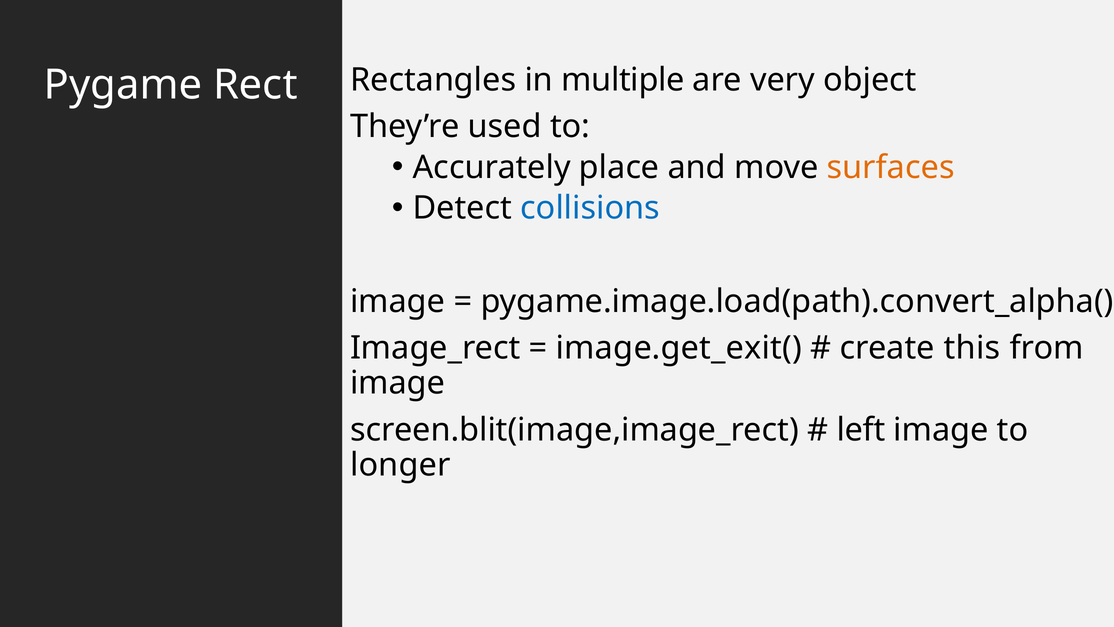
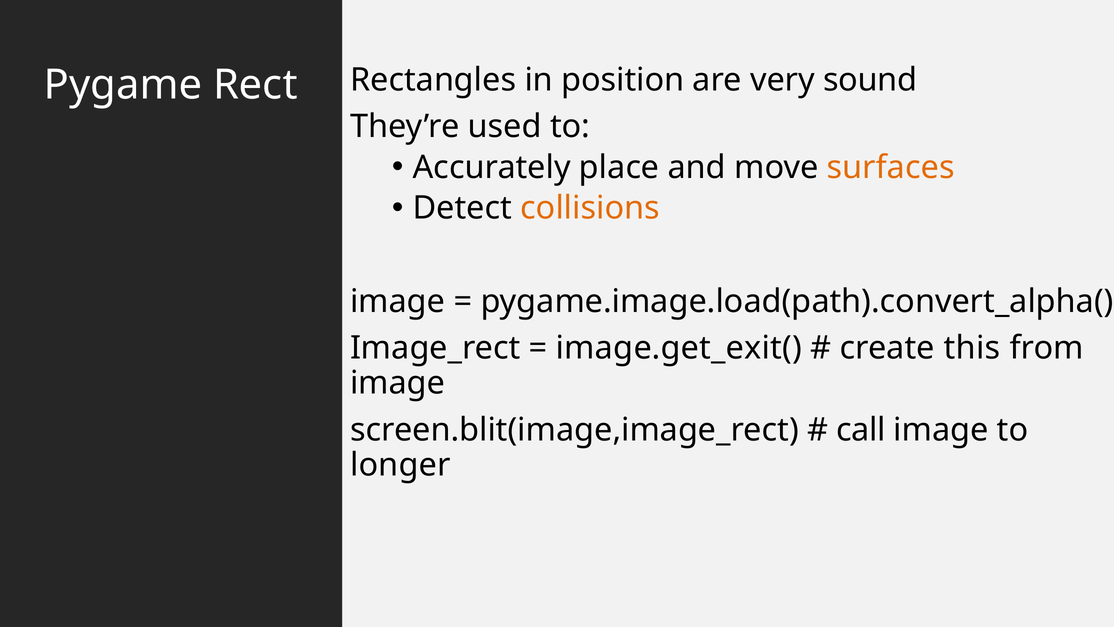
multiple: multiple -> position (623, 80)
object: object -> sound (870, 80)
collisions colour: blue -> orange (590, 208)
left: left -> call (861, 430)
